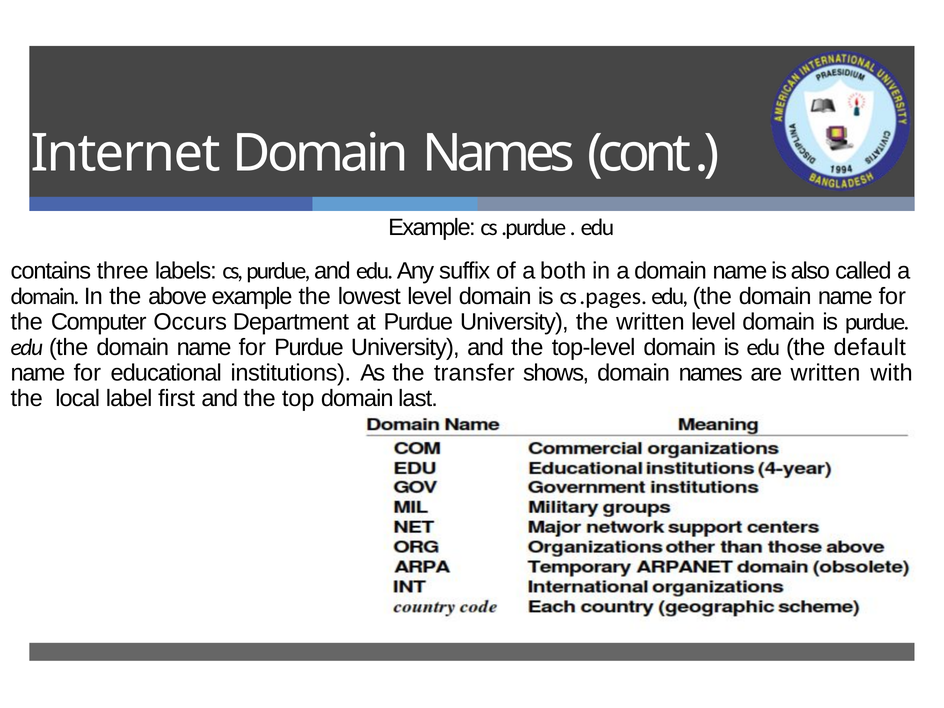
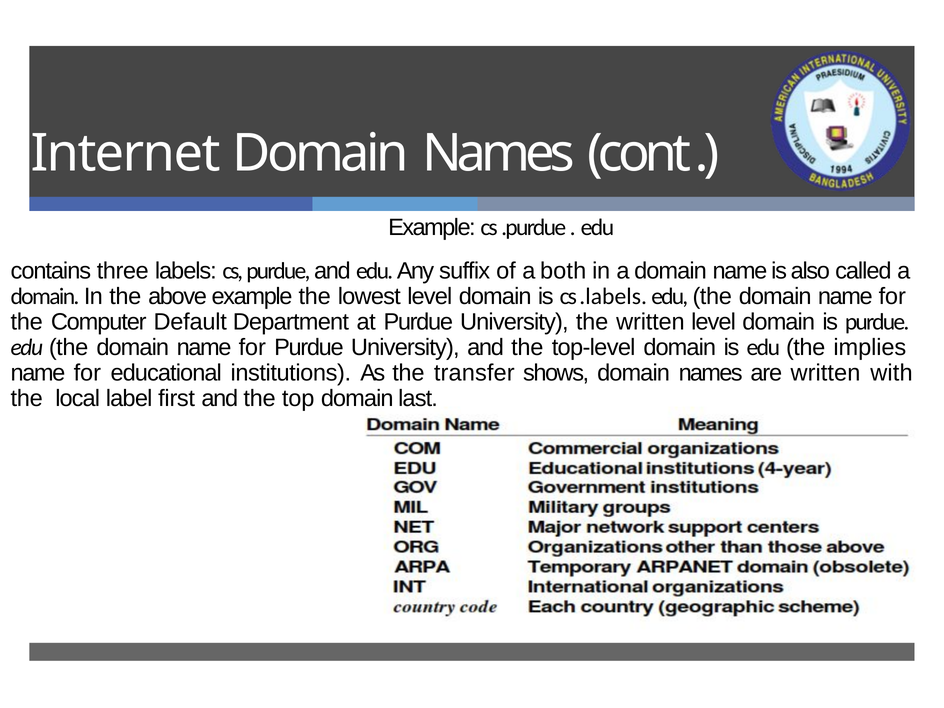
.pages: .pages -> .labels (613, 296)
Occurs: Occurs -> Default (190, 322)
default: default -> implies (870, 347)
